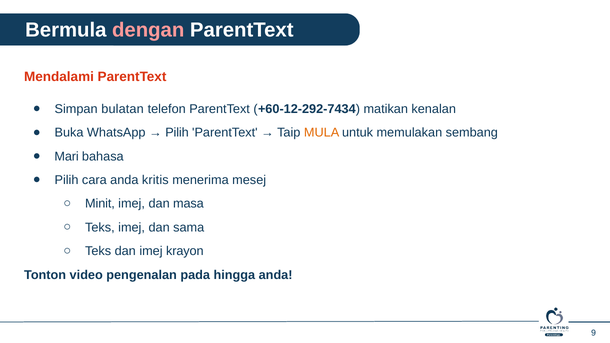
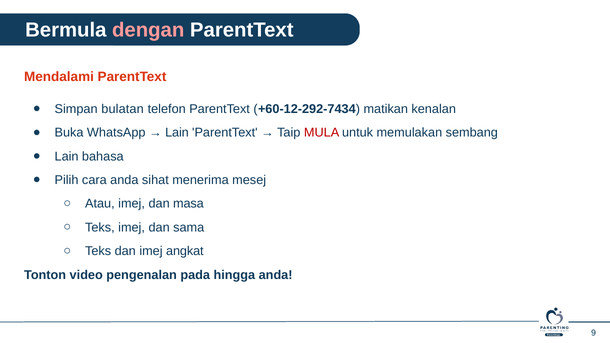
Pilih: Pilih -> Lain (177, 133)
MULA colour: orange -> red (322, 133)
Mari: Mari -> Lain (67, 156)
kritis: kritis -> sihat (155, 180)
Minit: Minit -> Atau (100, 204)
krayon: krayon -> angkat (185, 251)
